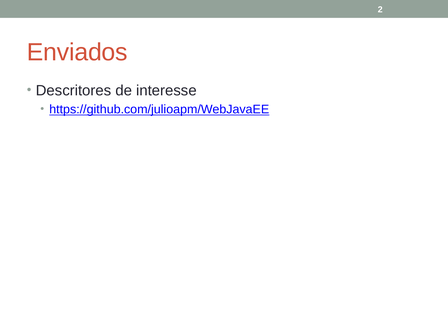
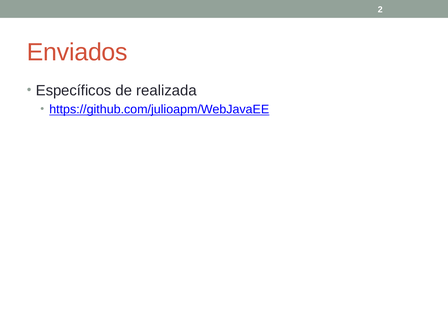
Descritores: Descritores -> Específicos (74, 91)
interesse: interesse -> realizada (166, 91)
